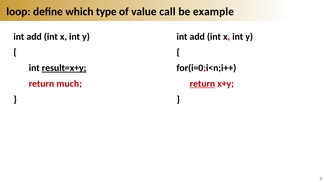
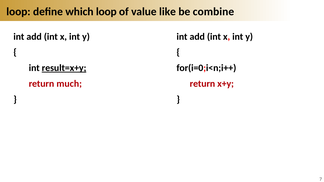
which type: type -> loop (106, 12)
call: call -> like (167, 12)
example: example -> combine (213, 12)
return underline: present -> none (202, 84)
